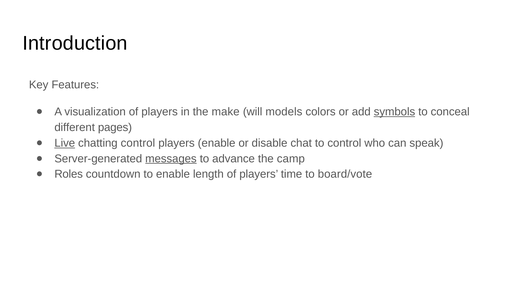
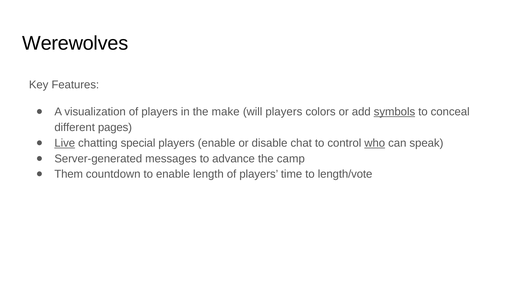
Introduction: Introduction -> Werewolves (75, 43)
will models: models -> players (284, 111)
chatting control: control -> special (138, 143)
who underline: none -> present (375, 143)
messages underline: present -> none (171, 158)
Roles: Roles -> Them (69, 174)
board/vote: board/vote -> length/vote (345, 174)
